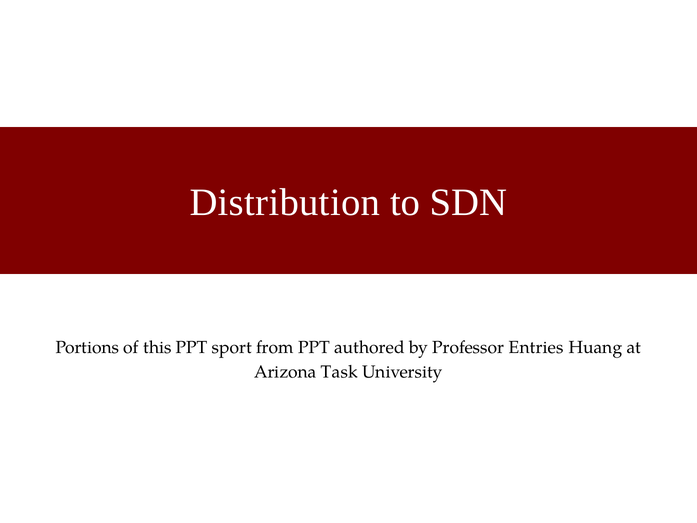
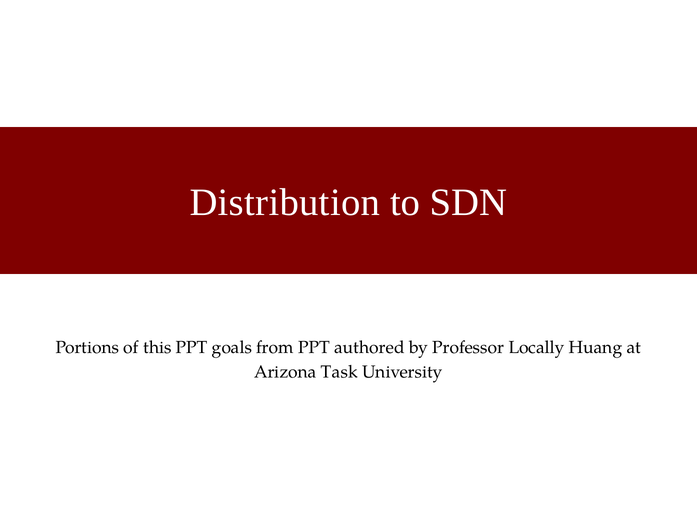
sport: sport -> goals (232, 347)
Entries: Entries -> Locally (536, 347)
